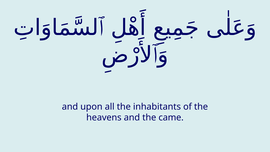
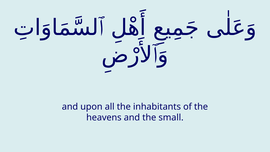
came: came -> small (171, 117)
